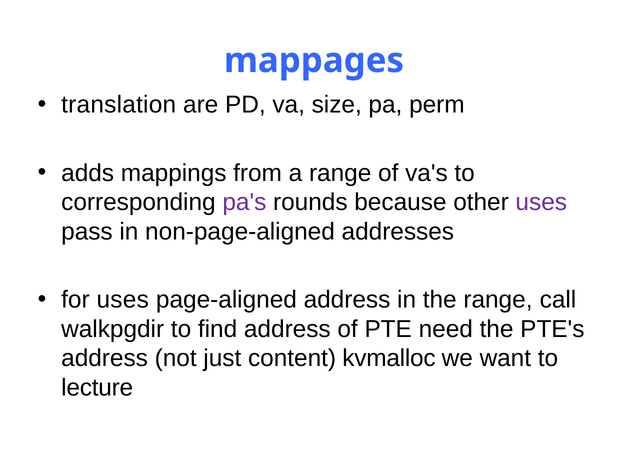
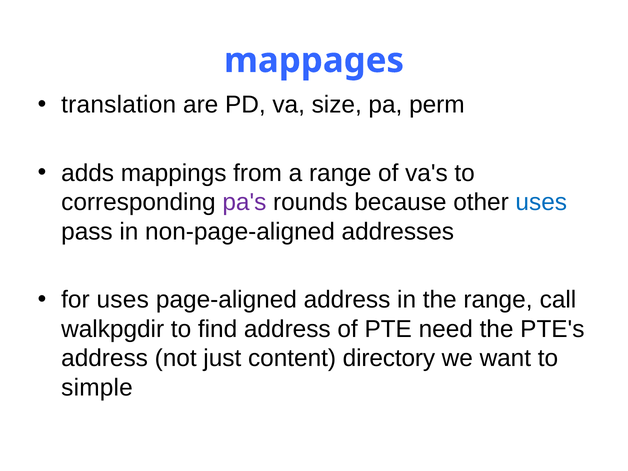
uses colour: purple -> blue (541, 202)
kvmalloc: kvmalloc -> directory (389, 358)
lecture: lecture -> simple (97, 388)
